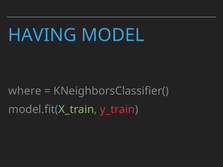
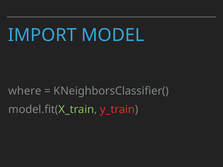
HAVING: HAVING -> IMPORT (42, 35)
